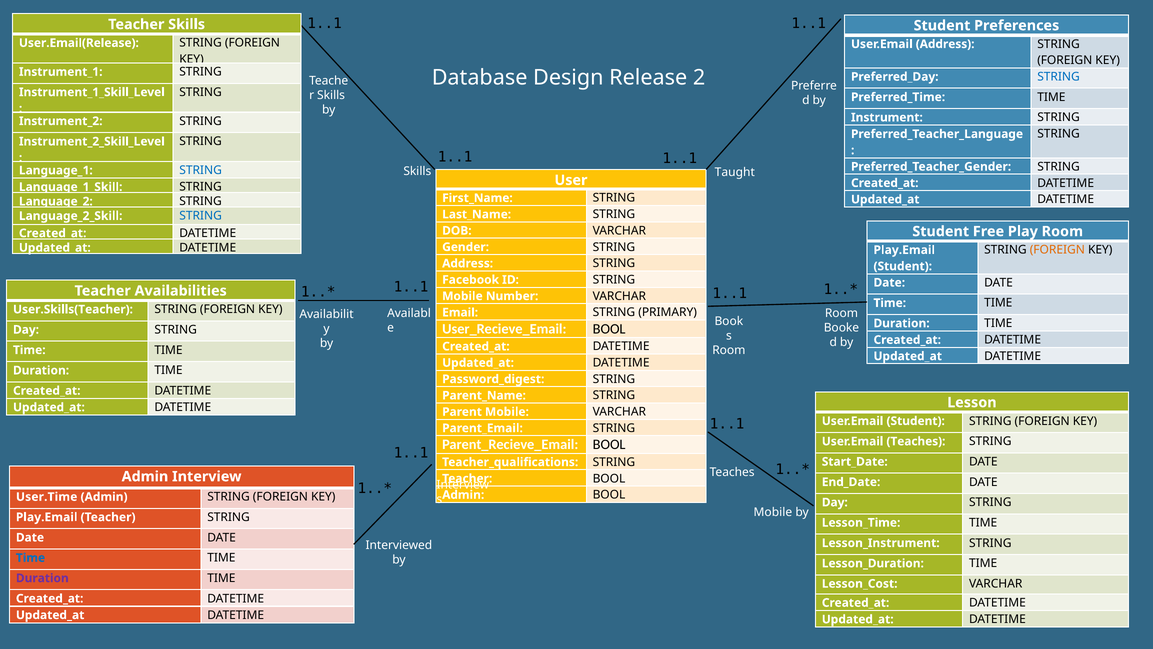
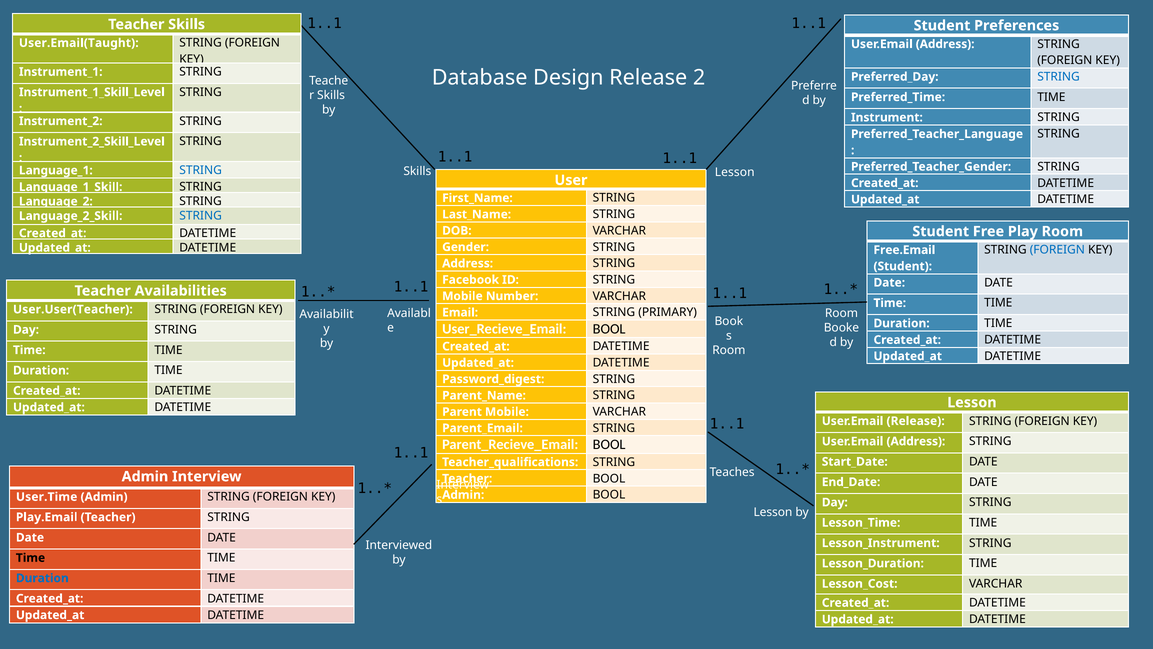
User.Email(Release: User.Email(Release -> User.Email(Taught (79, 43)
Taught: Taught -> Lesson (735, 172)
FOREIGN colour: orange -> blue (1057, 250)
Play.Email: Play.Email -> Free.Email (904, 250)
User.Skills(Teacher: User.Skills(Teacher -> User.User(Teacher (73, 309)
User.Email Student: Student -> Release (916, 421)
Teaches: Teaches -> Address (916, 441)
Mobile: Mobile -> Lesson (773, 512)
Time colour: blue -> black (31, 558)
Duration colour: purple -> blue (42, 578)
